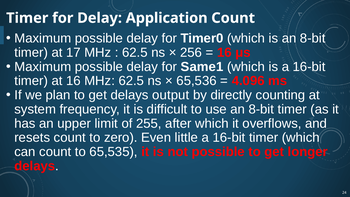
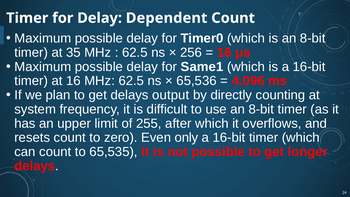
Application: Application -> Dependent (167, 18)
17: 17 -> 35 (73, 52)
little: little -> only (186, 138)
